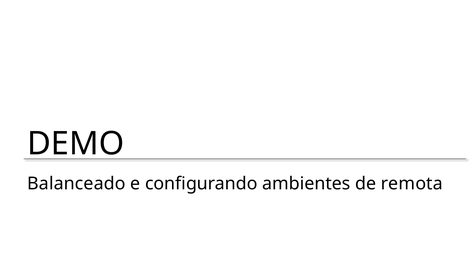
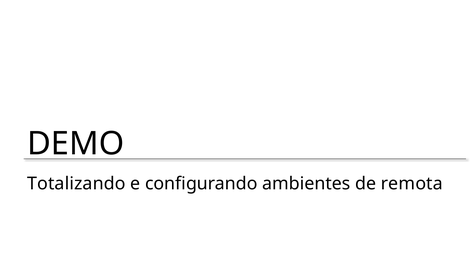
Balanceado: Balanceado -> Totalizando (76, 184)
